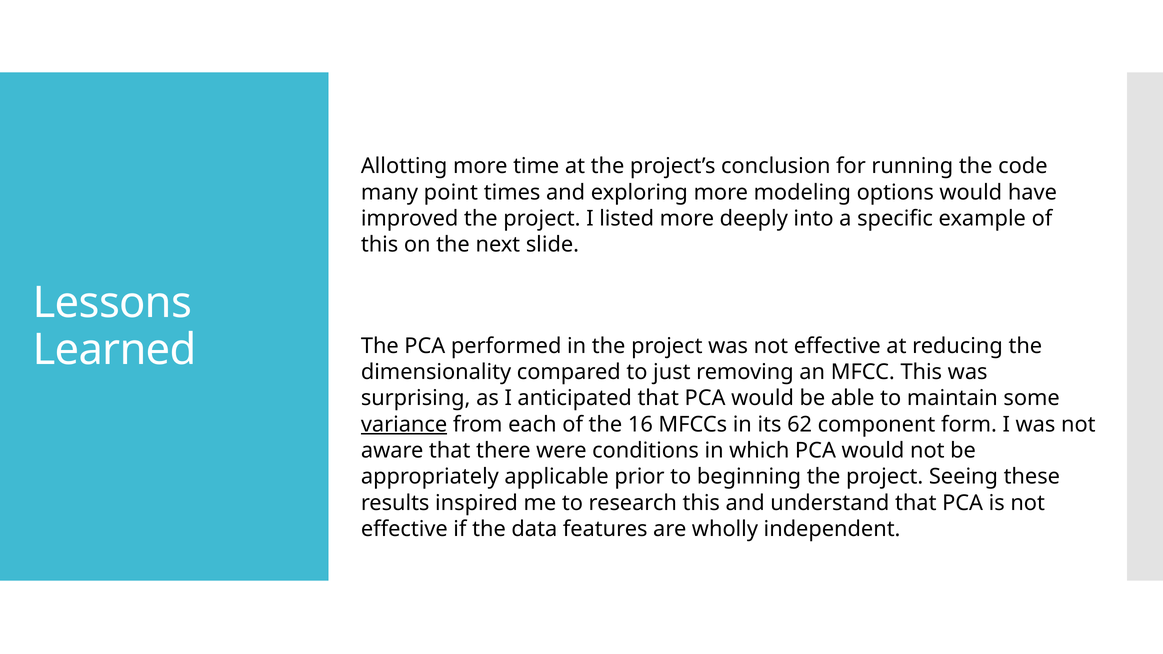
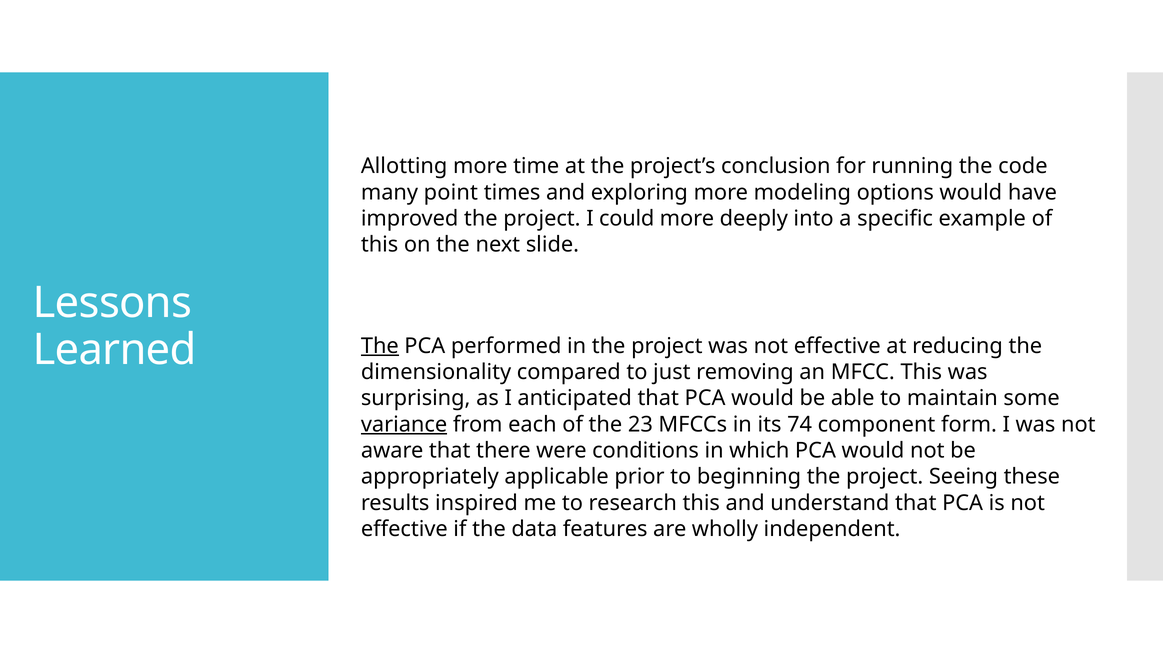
listed: listed -> could (627, 219)
The underline: none -> present (380, 346)
16: 16 -> 23 (640, 424)
62: 62 -> 74 (800, 424)
